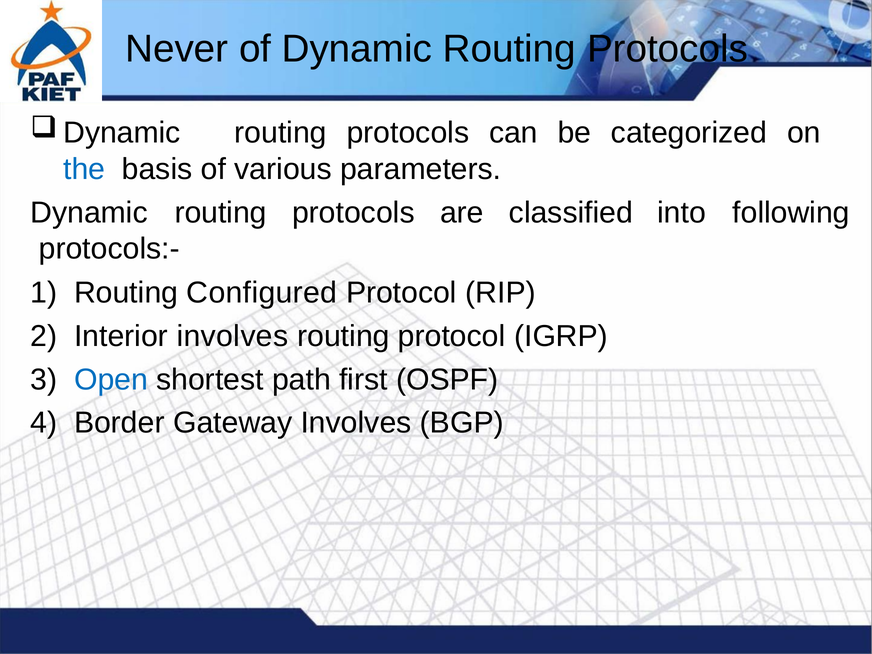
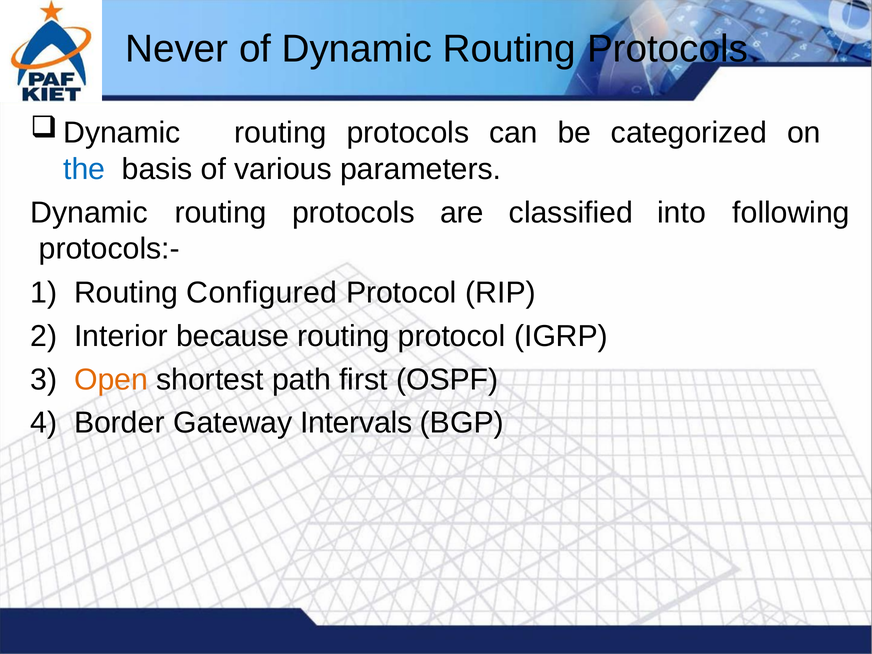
Interior involves: involves -> because (233, 336)
Open colour: blue -> orange (111, 380)
Gateway Involves: Involves -> Intervals (356, 423)
